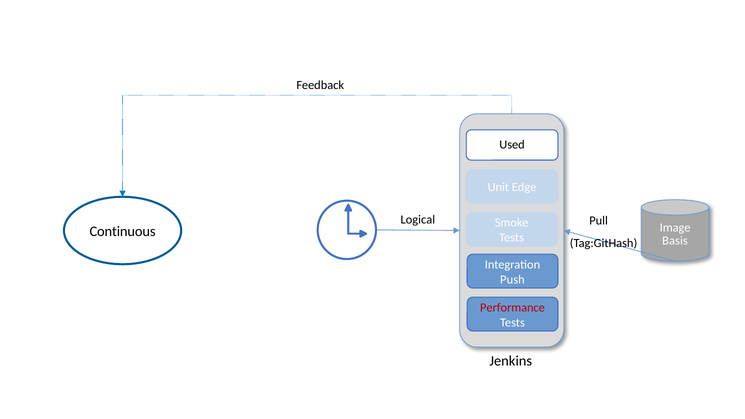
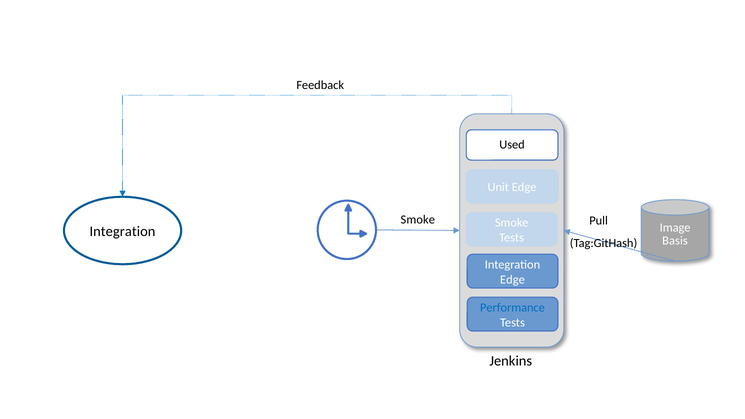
Logical: Logical -> Smoke (418, 220)
Continuous: Continuous -> Integration (122, 232)
Push: Push -> Edge (512, 279)
Performance colour: red -> blue (512, 308)
